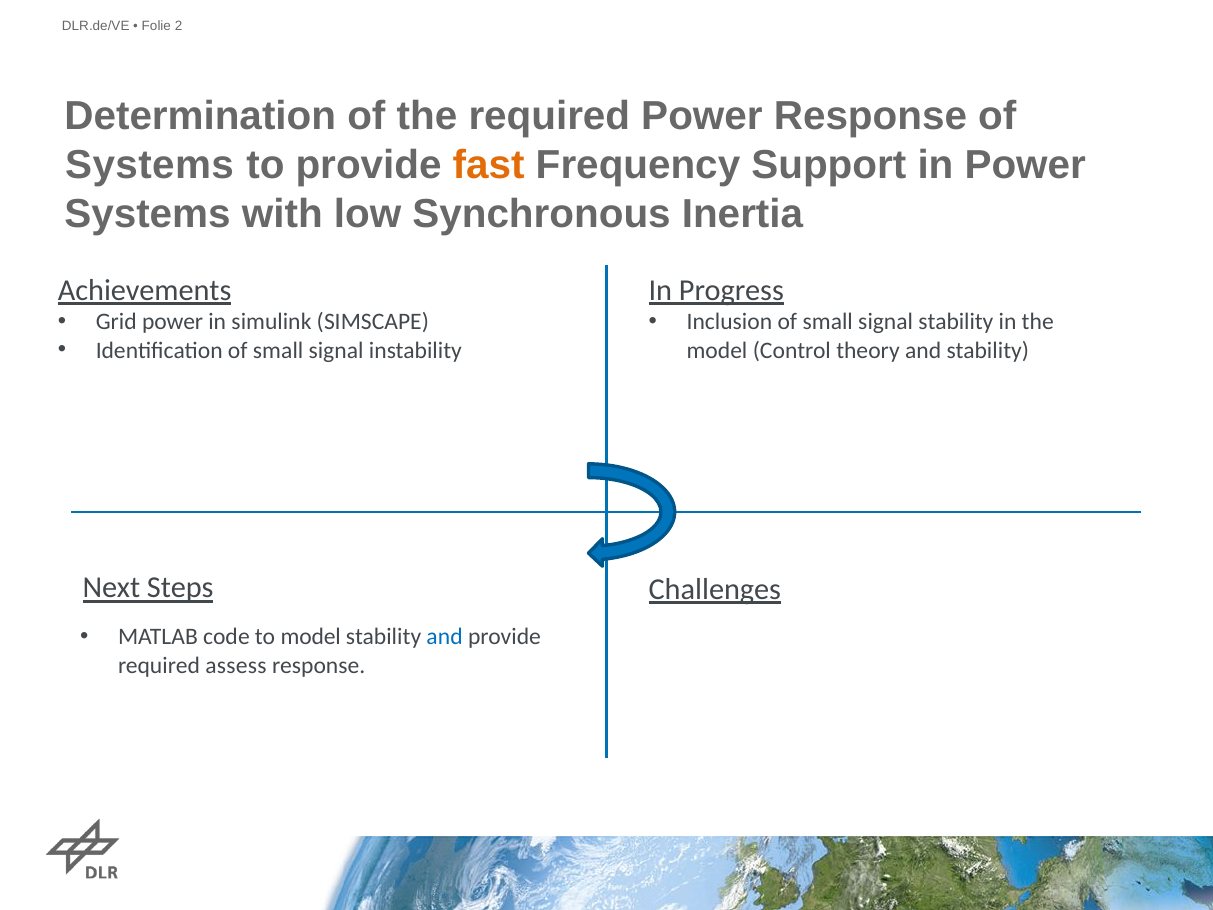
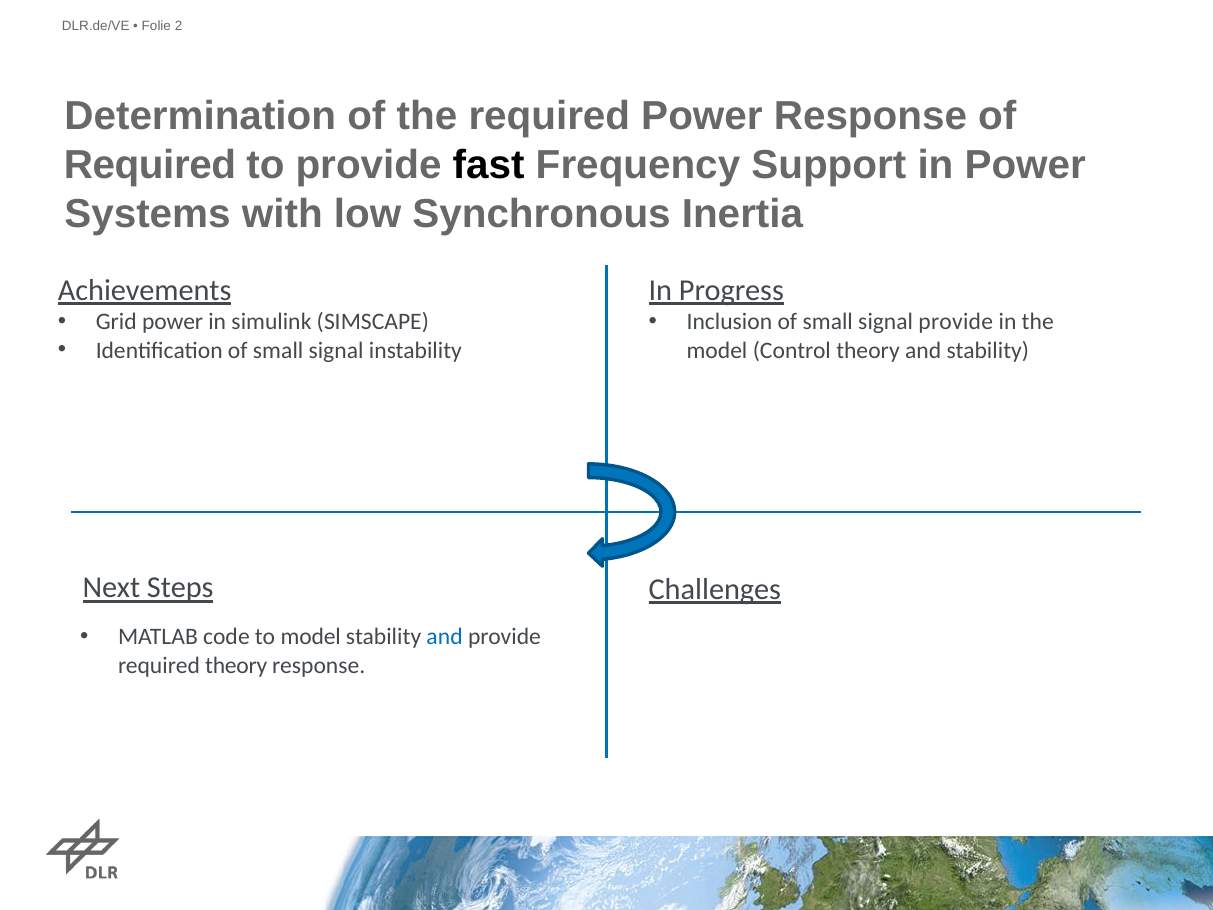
Systems: Systems -> Required (150, 165)
fast colour: orange -> black (489, 165)
signal stability: stability -> provide (956, 322)
required assess: assess -> theory (236, 665)
